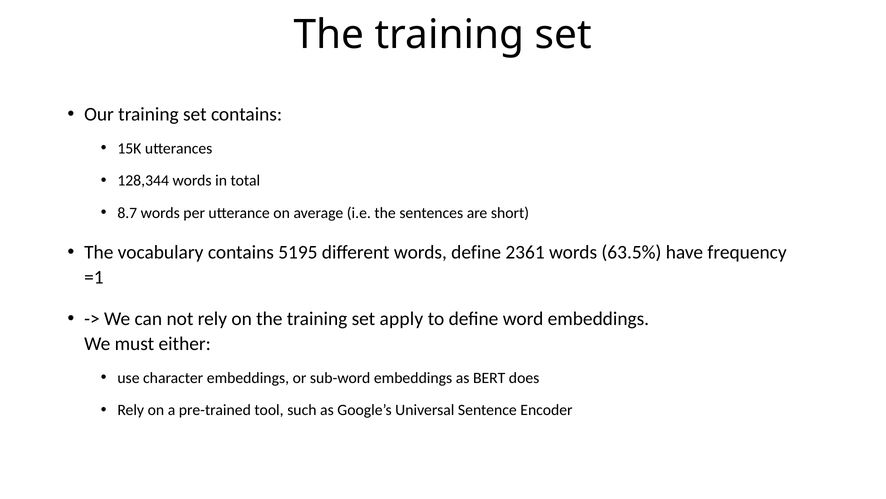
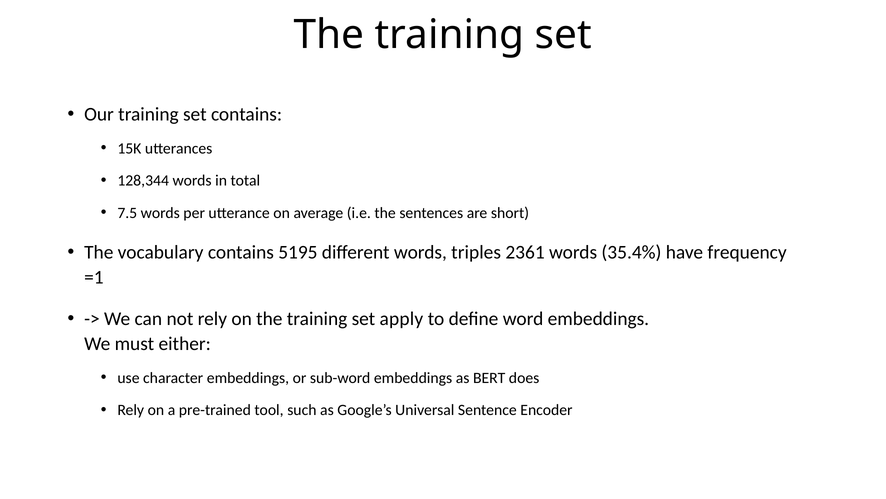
8.7: 8.7 -> 7.5 (127, 213)
words define: define -> triples (476, 252)
63.5%: 63.5% -> 35.4% (631, 252)
